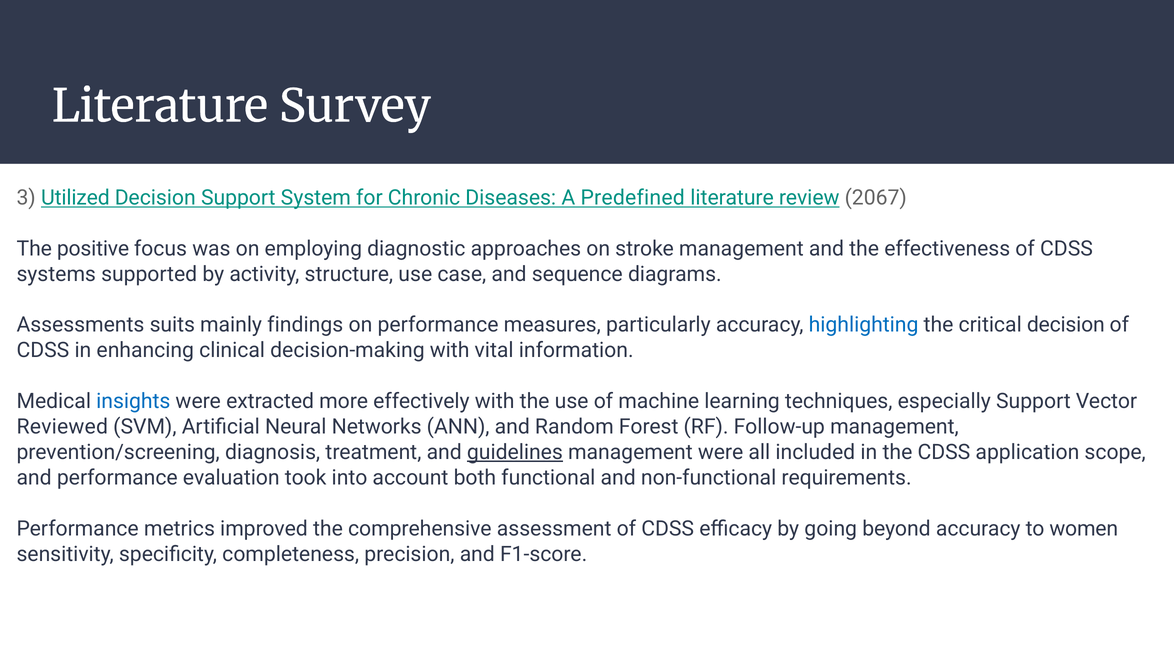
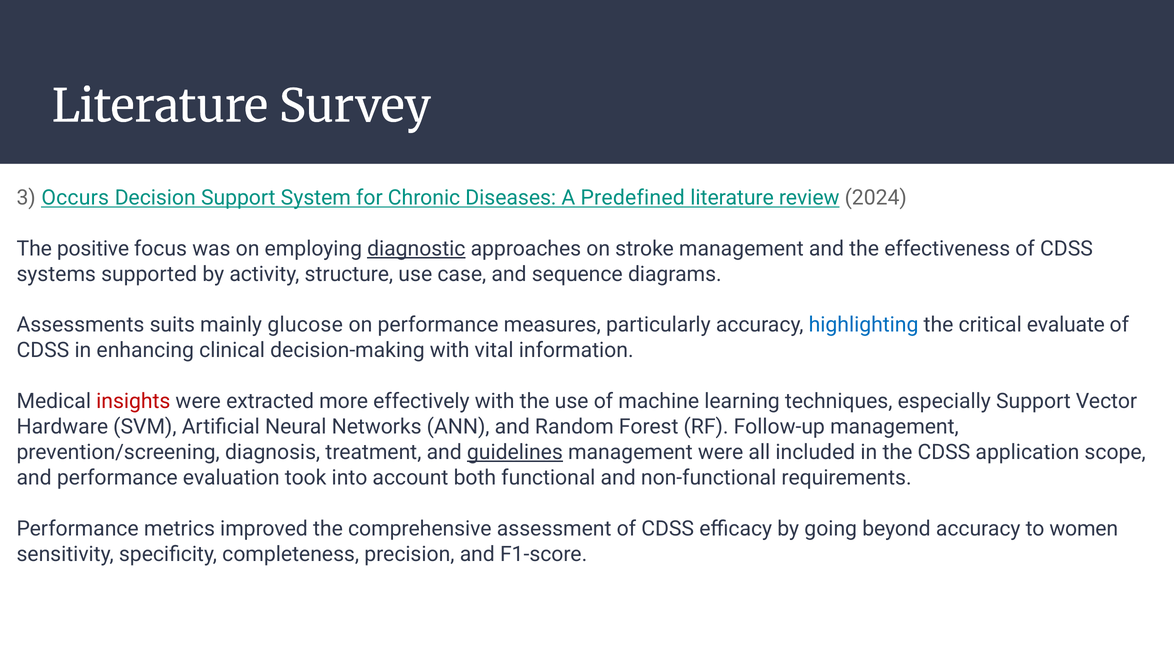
Utilized: Utilized -> Occurs (75, 198)
2067: 2067 -> 2024 (876, 198)
diagnostic underline: none -> present (416, 249)
findings: findings -> glucose (305, 325)
critical decision: decision -> evaluate (1066, 325)
insights colour: blue -> red (133, 402)
Reviewed: Reviewed -> Hardware (62, 427)
